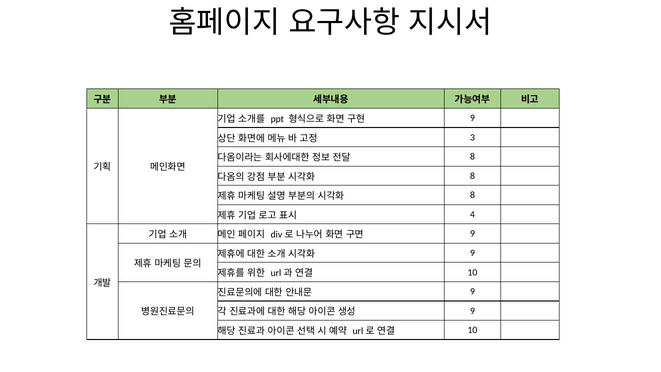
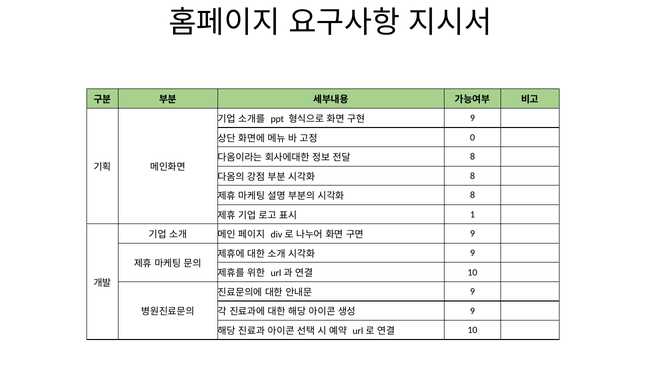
3: 3 -> 0 (472, 137)
4: 4 -> 1 (472, 214)
